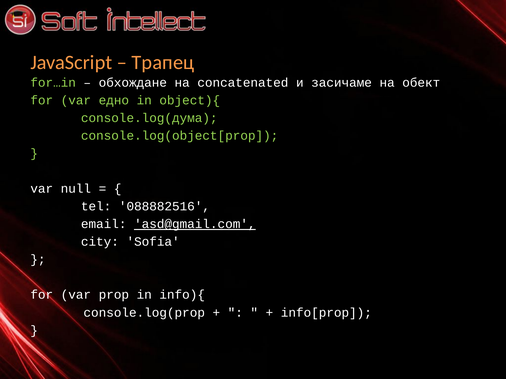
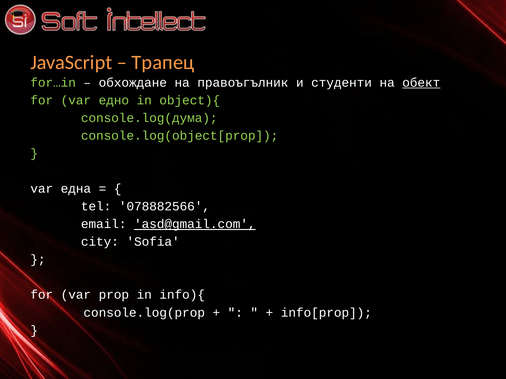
concatenated: concatenated -> правоъгълник (243, 83)
засичаме: засичаме -> студенти (342, 83)
обект underline: none -> present (421, 83)
null: null -> една (76, 189)
088882516: 088882516 -> 078882566 (164, 207)
